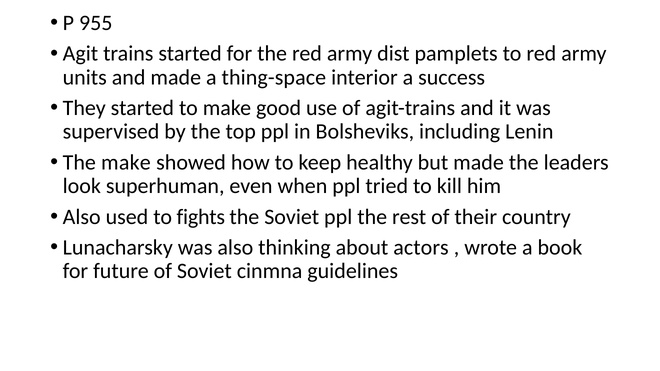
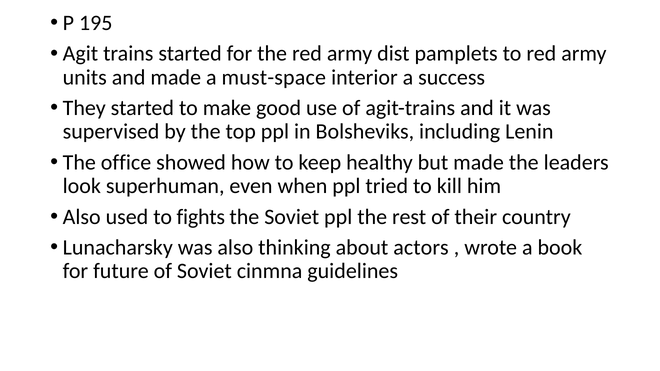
955: 955 -> 195 (96, 23)
thing-space: thing-space -> must-space (274, 77)
The make: make -> office (126, 162)
